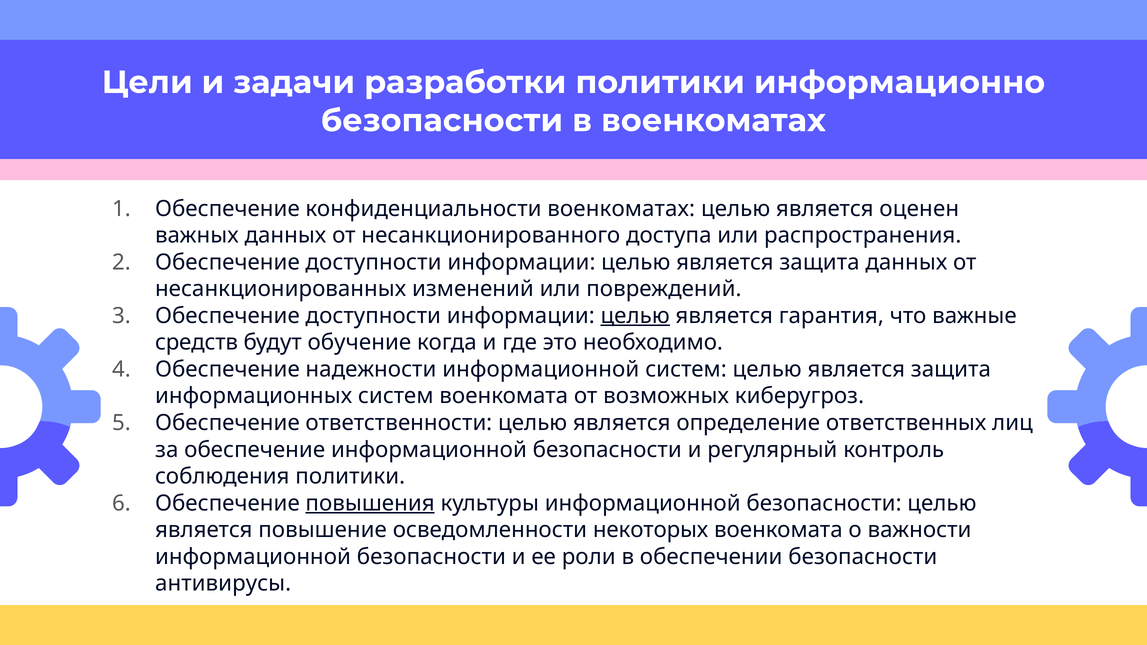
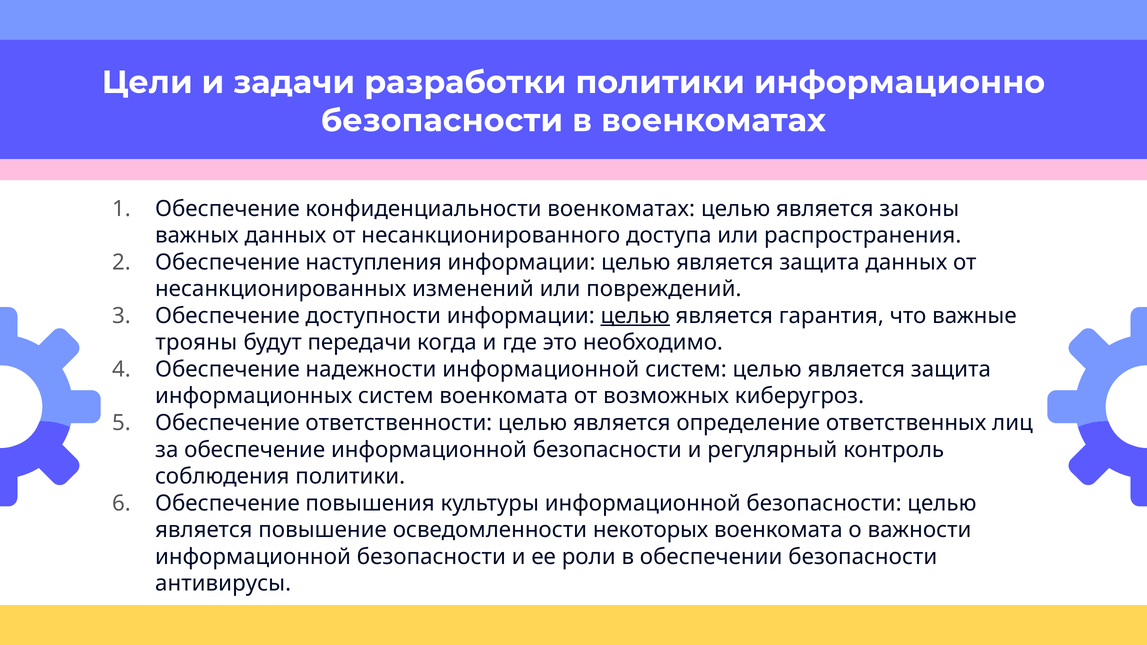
оценен: оценен -> законы (919, 209)
доступности: доступности -> наступления (374, 262)
средств: средств -> трояны (196, 343)
обучение: обучение -> передачи (359, 343)
повышения underline: present -> none (370, 503)
